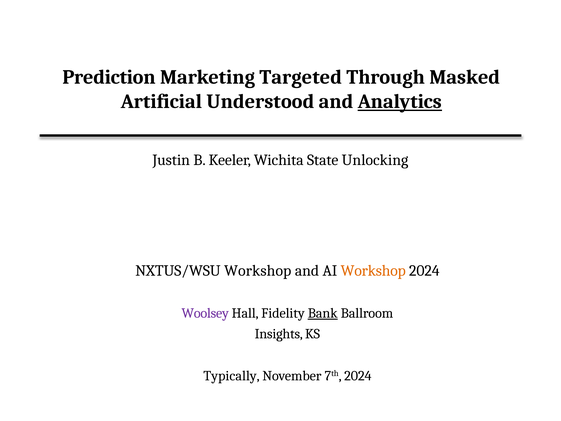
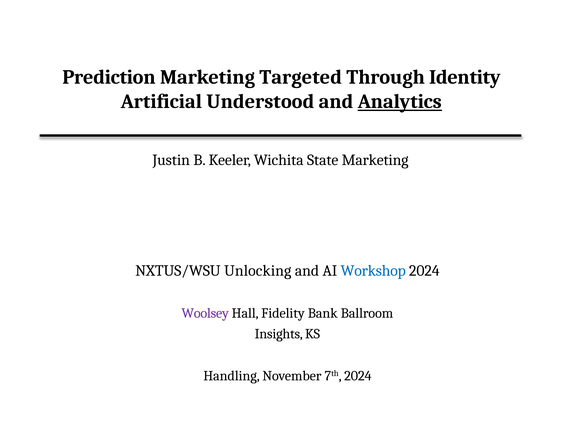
Masked: Masked -> Identity (465, 77)
State Unlocking: Unlocking -> Marketing (375, 160)
NXTUS/WSU Workshop: Workshop -> Unlocking (258, 270)
Workshop colour: orange -> blue (373, 270)
Bank underline: present -> none (323, 313)
Typically: Typically -> Handling (232, 376)
